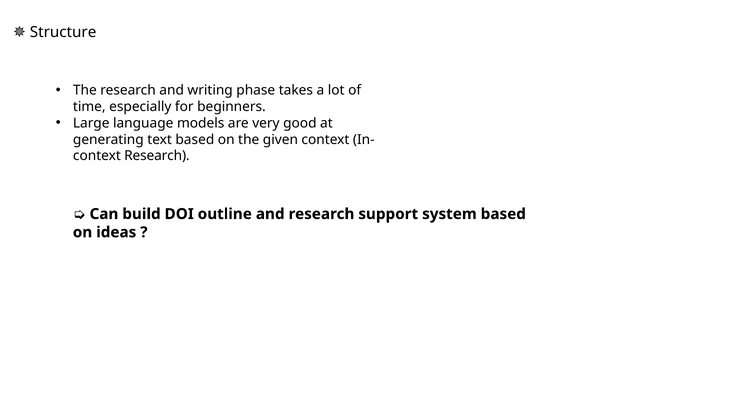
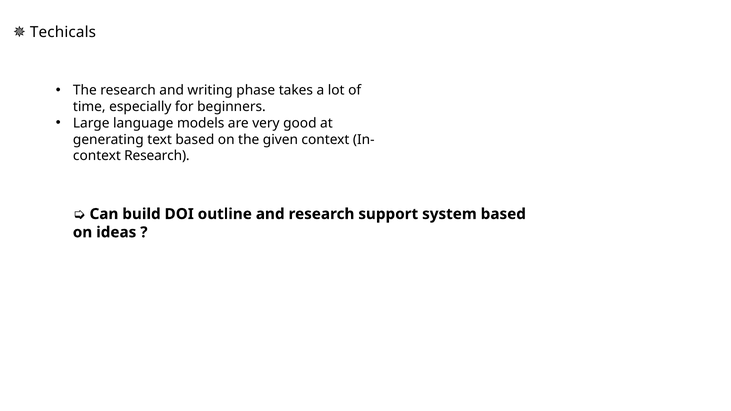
Structure: Structure -> Techicals (63, 32)
